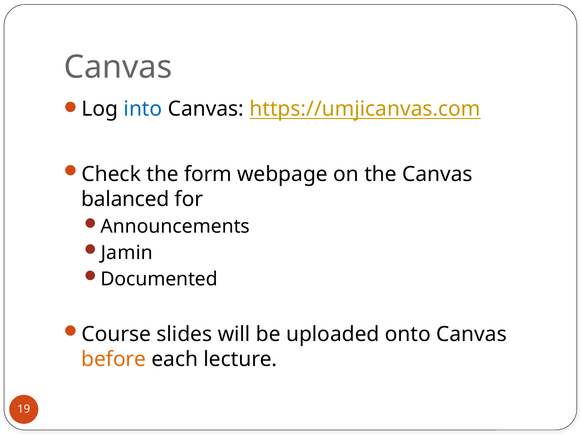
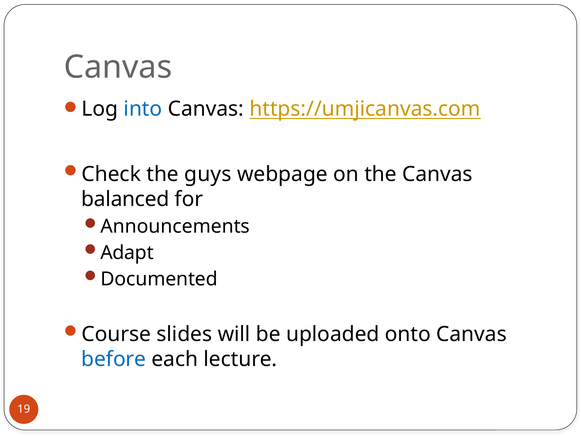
form: form -> guys (208, 174)
Jamin: Jamin -> Adapt (127, 253)
before colour: orange -> blue (114, 359)
